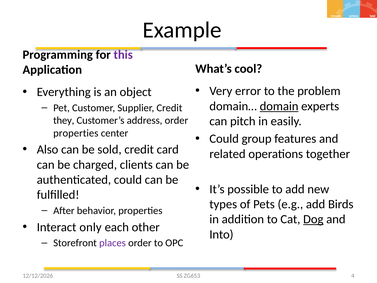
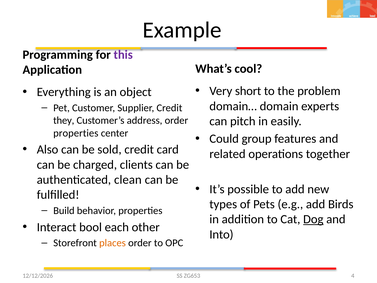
error: error -> short (248, 91)
domain underline: present -> none (279, 106)
authenticated could: could -> clean (128, 180)
After: After -> Build (64, 210)
only: only -> bool (91, 227)
places colour: purple -> orange (112, 243)
